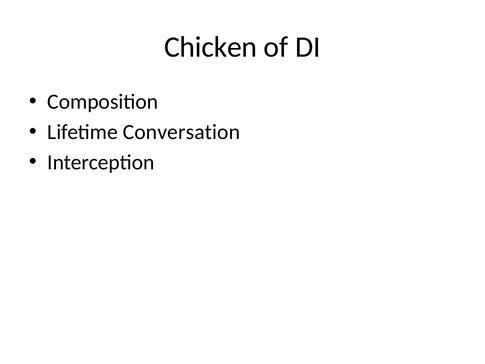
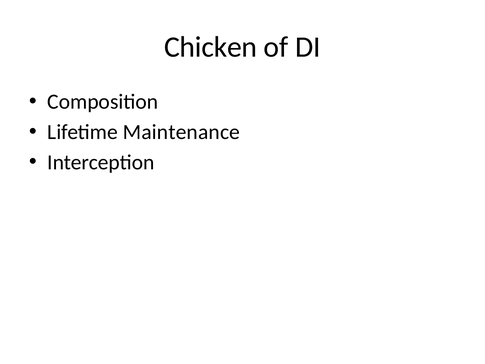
Conversation: Conversation -> Maintenance (181, 132)
